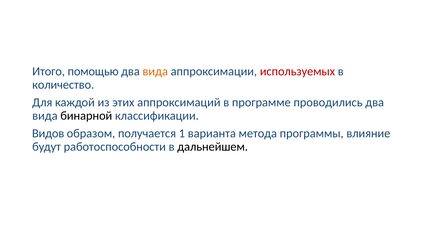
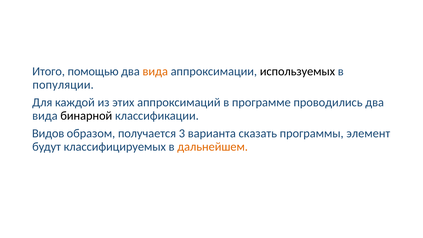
используемых colour: red -> black (297, 71)
количество: количество -> популяции (63, 85)
1: 1 -> 3 (182, 134)
метода: метода -> сказать (258, 134)
влияние: влияние -> элемент (368, 134)
работоспособности: работоспособности -> классифицируемых (115, 147)
дальнейшем colour: black -> orange (213, 147)
